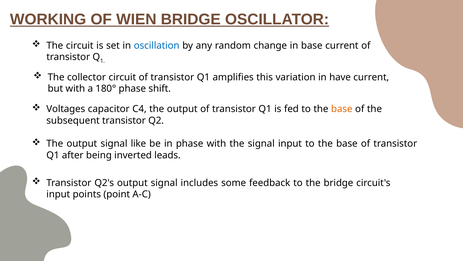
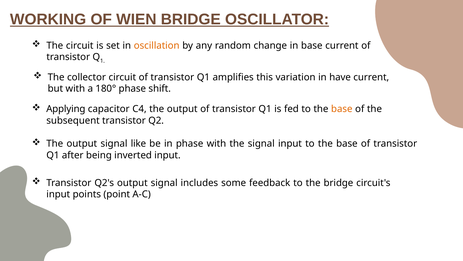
oscillation colour: blue -> orange (157, 45)
Voltages: Voltages -> Applying (66, 109)
inverted leads: leads -> input (167, 155)
